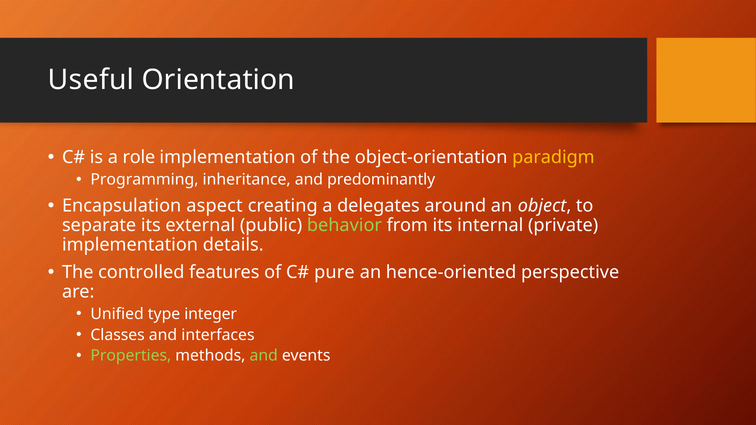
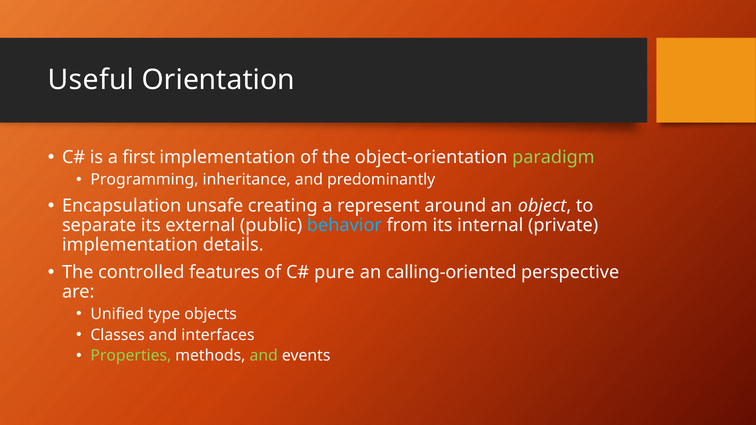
role: role -> first (139, 157)
paradigm colour: yellow -> light green (553, 157)
aspect: aspect -> unsafe (215, 206)
delegates: delegates -> represent (378, 206)
behavior colour: light green -> light blue (344, 225)
hence-oriented: hence-oriented -> calling-oriented (451, 272)
integer: integer -> objects (211, 314)
